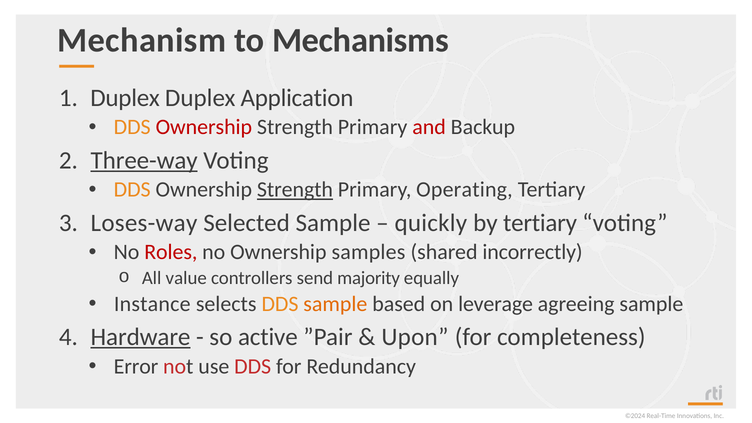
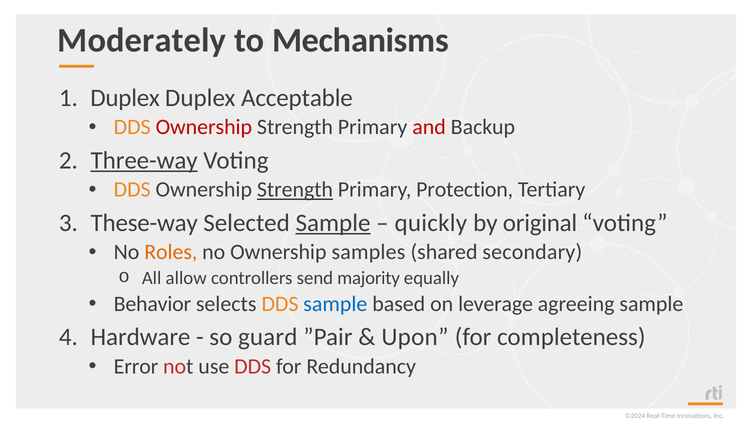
Mechanism: Mechanism -> Moderately (142, 40)
Application: Application -> Acceptable (297, 98)
Operating: Operating -> Protection (465, 190)
Loses-way: Loses-way -> These-way (144, 223)
Sample underline: none -> present (333, 223)
by tertiary: tertiary -> original (540, 223)
Roles colour: red -> orange (171, 252)
incorrectly: incorrectly -> secondary (532, 252)
value: value -> allow (186, 278)
Instance: Instance -> Behavior (152, 304)
sample colour: orange -> blue (335, 304)
Hardware underline: present -> none (141, 337)
active: active -> guard (268, 337)
